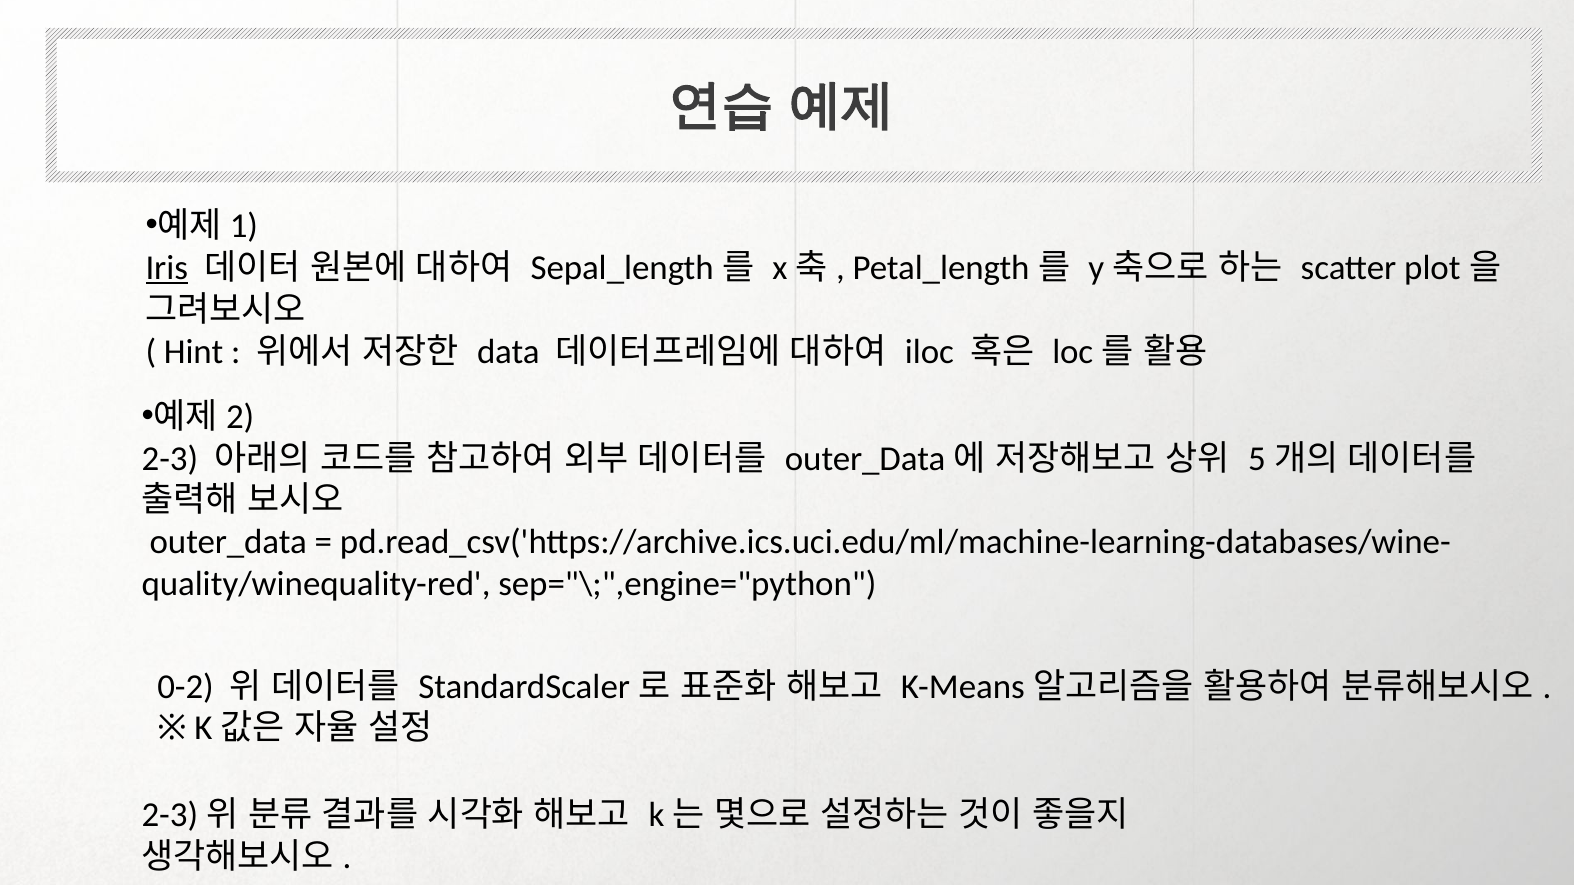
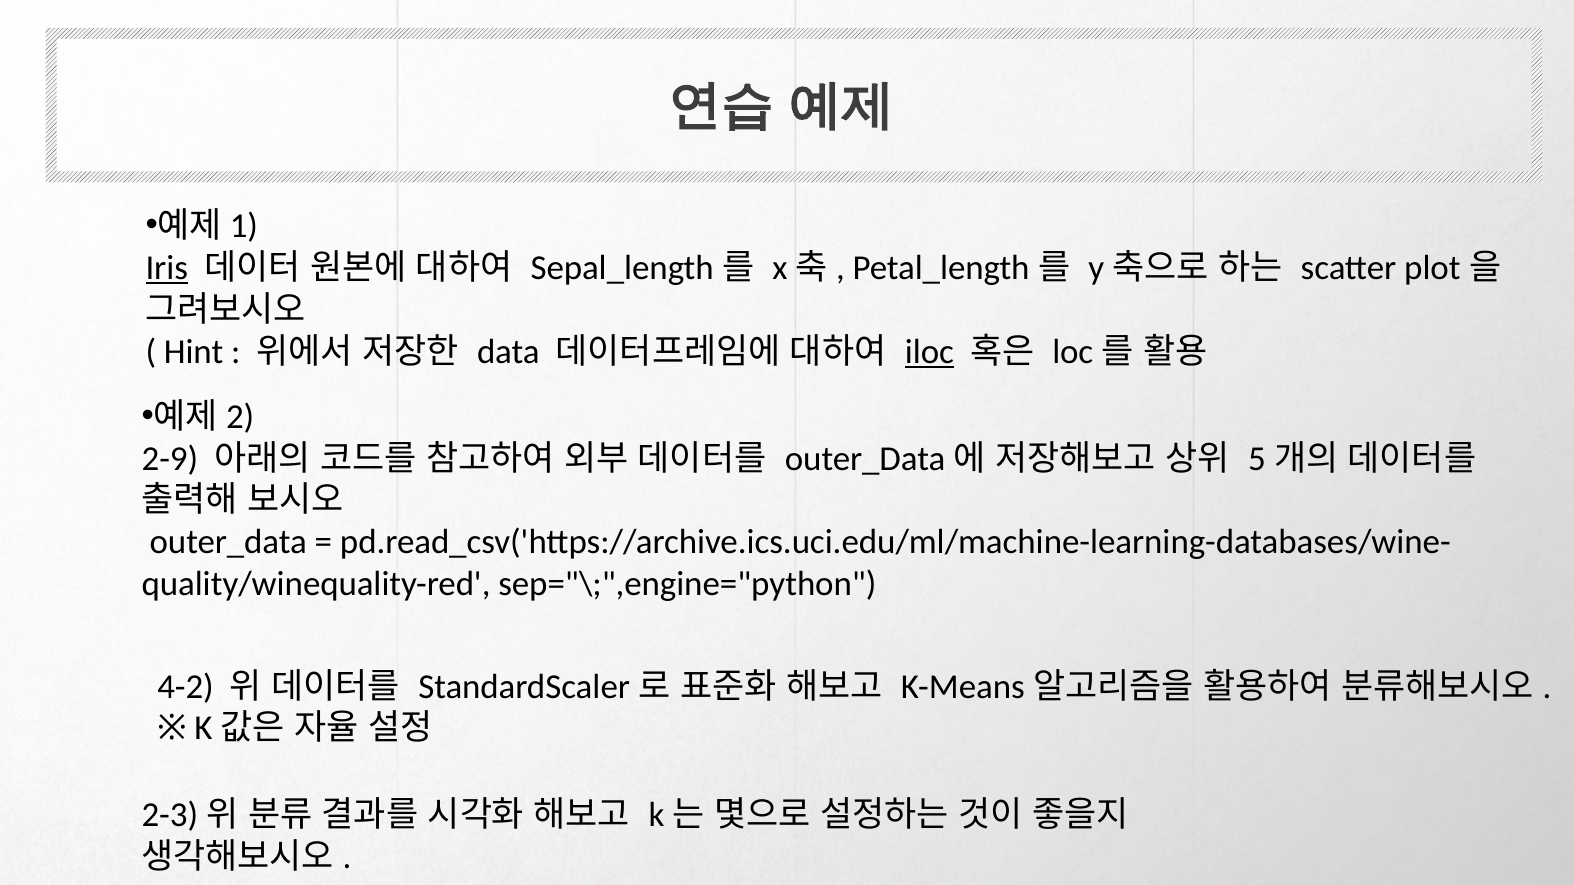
iloc underline: none -> present (929, 352)
2-3: 2-3 -> 2-9 (170, 459)
0-2: 0-2 -> 4-2 (186, 687)
